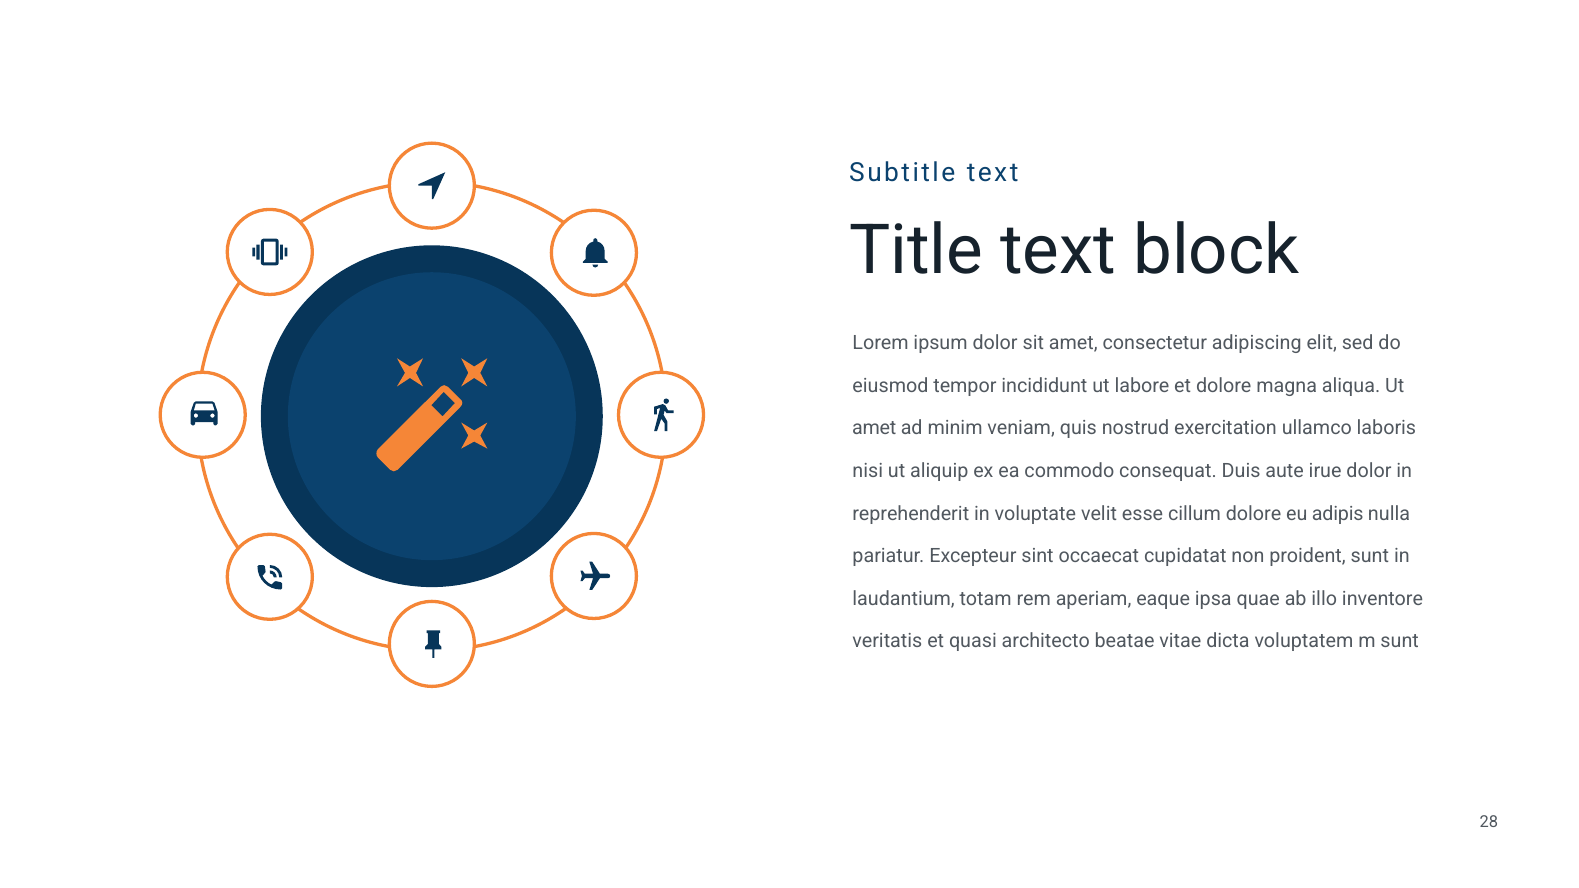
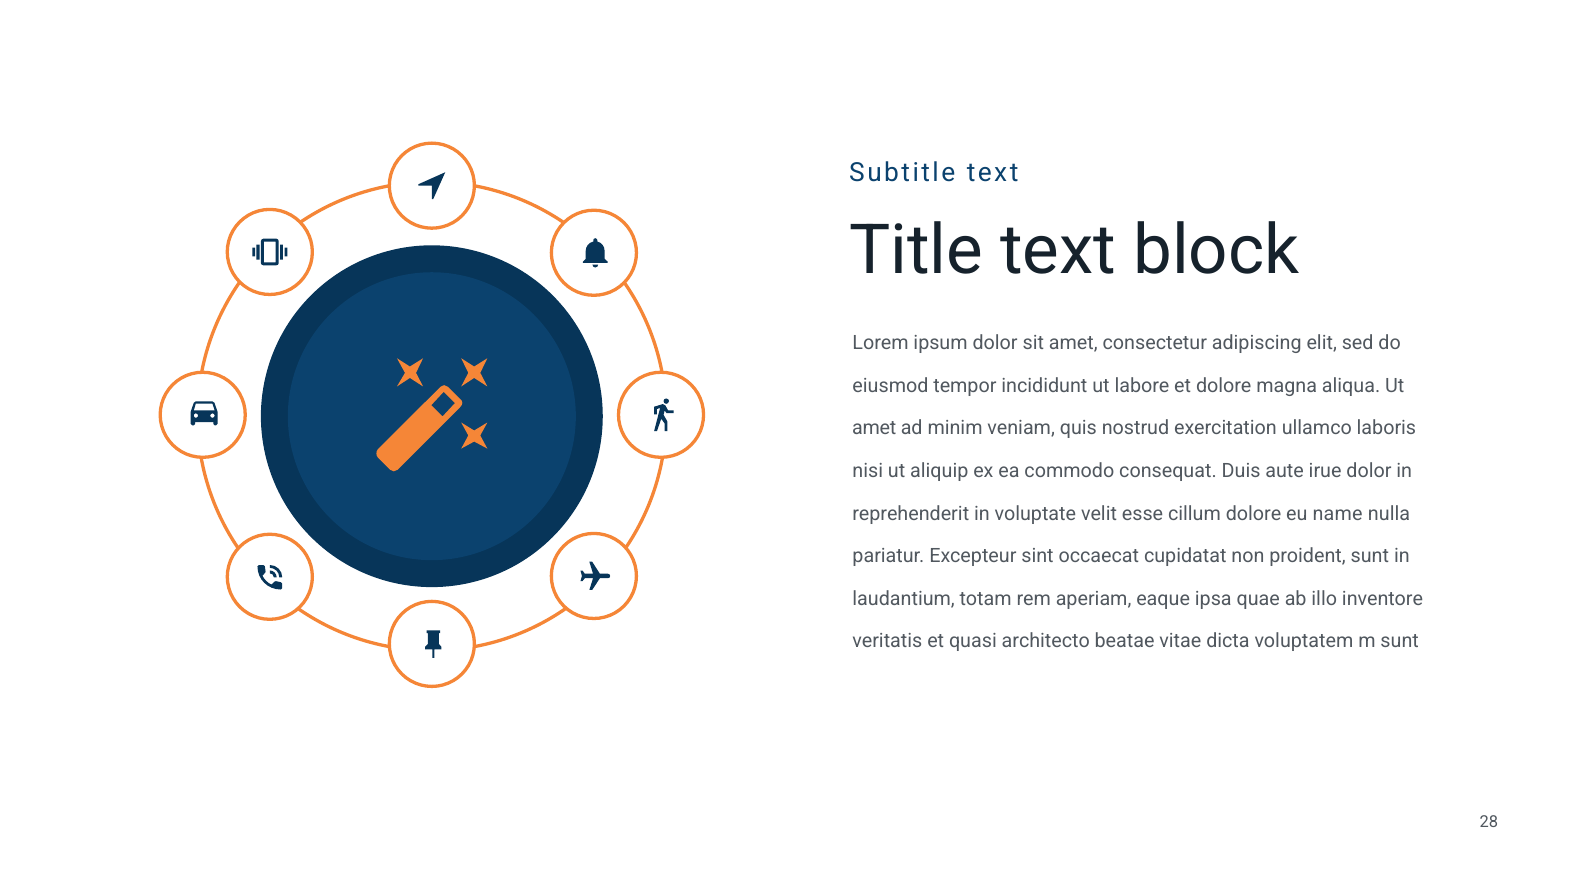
adipis: adipis -> name (1338, 514)
